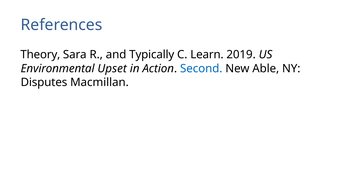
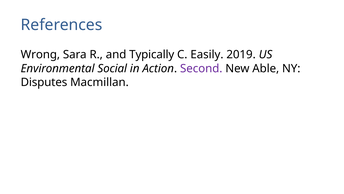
Theory: Theory -> Wrong (40, 55)
Learn: Learn -> Easily (207, 55)
Upset: Upset -> Social (112, 68)
Second colour: blue -> purple (201, 68)
